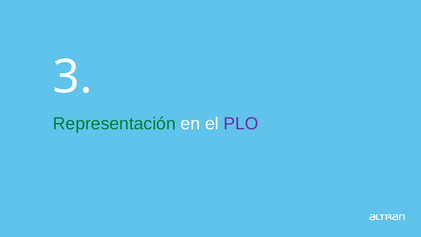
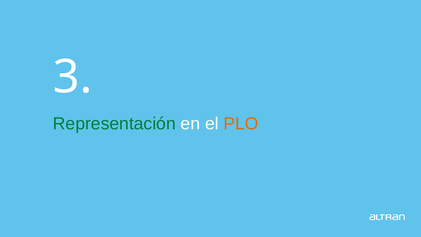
PLO colour: purple -> orange (241, 124)
